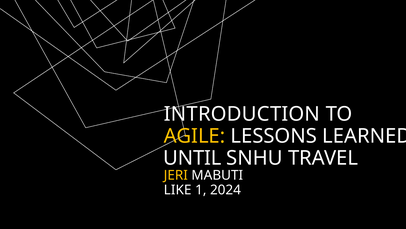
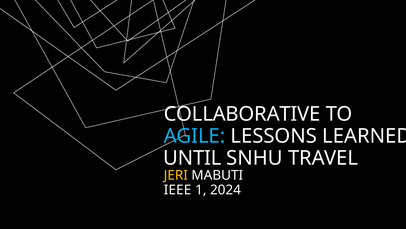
INTRODUCTION: INTRODUCTION -> COLLABORATIVE (242, 114)
AGILE colour: yellow -> light blue (194, 136)
LIKE: LIKE -> IEEE (178, 190)
